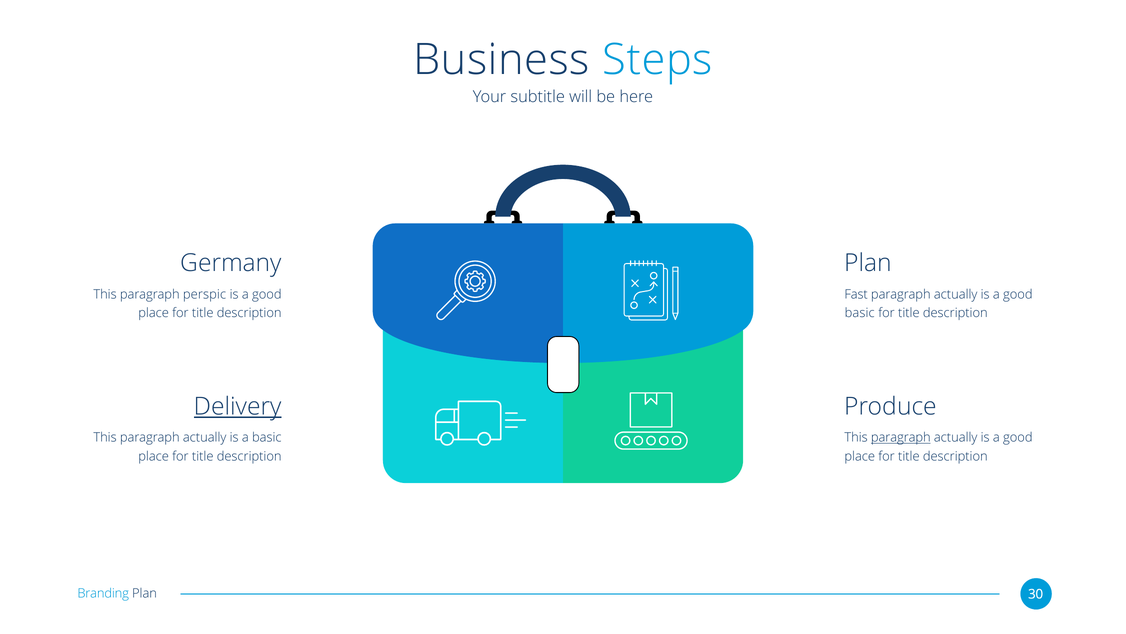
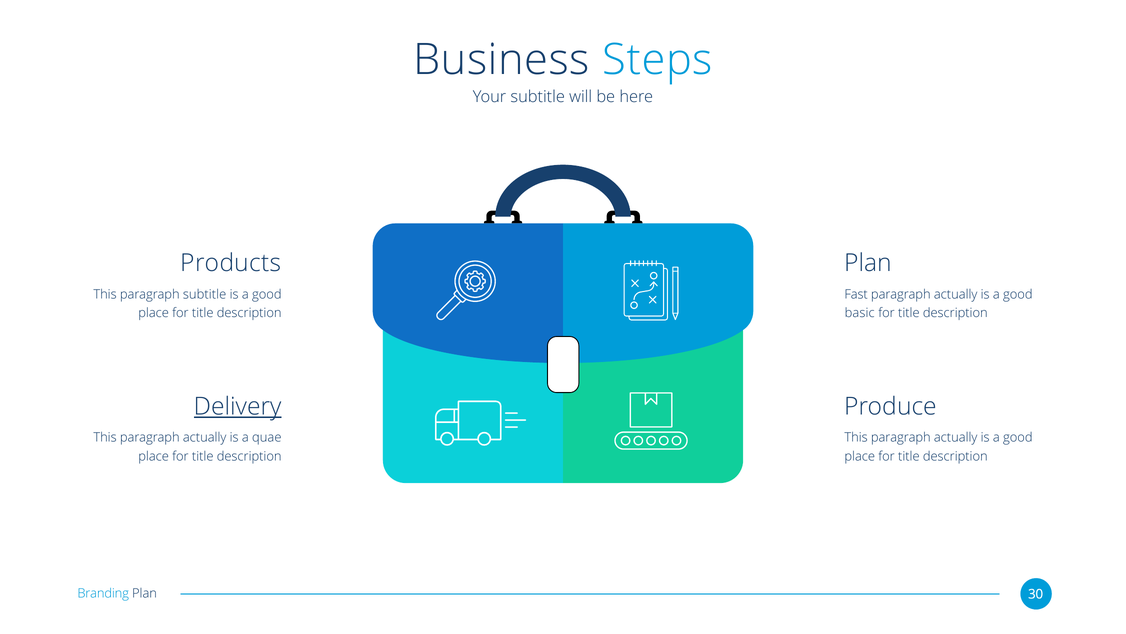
Germany: Germany -> Products (231, 263)
paragraph perspic: perspic -> subtitle (205, 294)
a basic: basic -> quae (267, 437)
paragraph underline: present -> none (901, 437)
